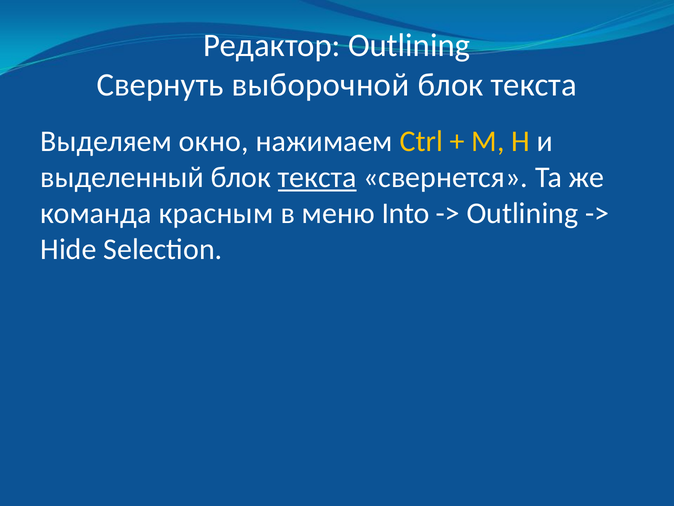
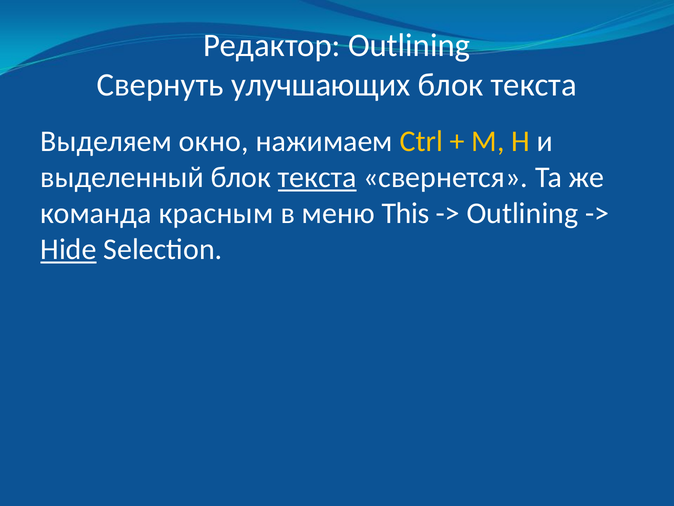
выборочной: выборочной -> улучшающих (321, 85)
Into: Into -> This (406, 213)
Hide underline: none -> present (69, 249)
